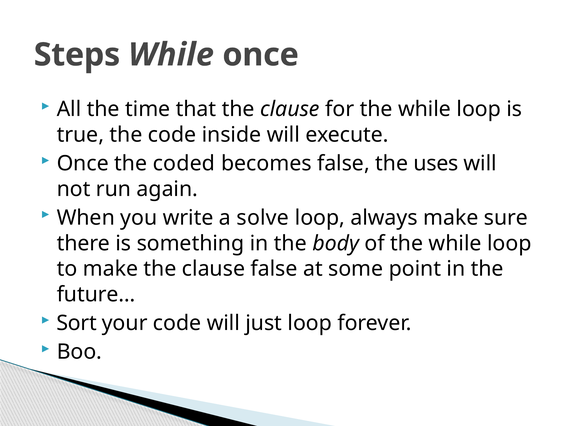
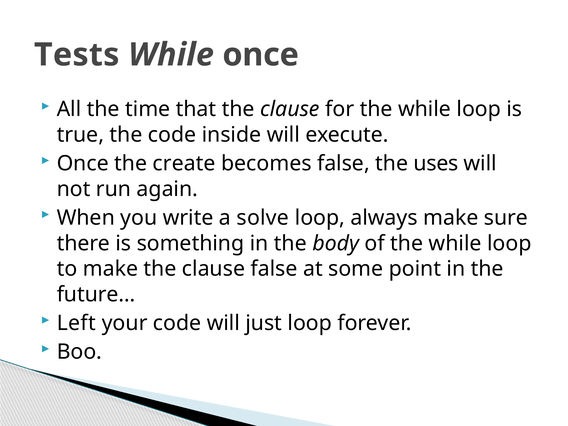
Steps: Steps -> Tests (77, 55)
coded: coded -> create (184, 163)
Sort: Sort -> Left (76, 323)
